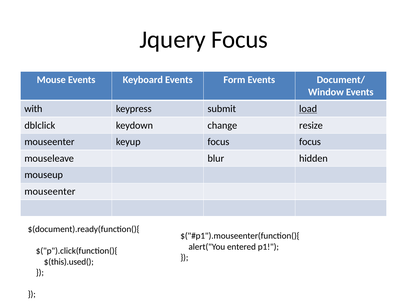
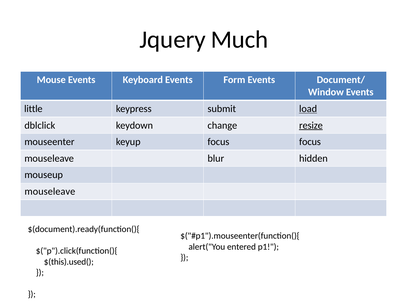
Jquery Focus: Focus -> Much (240, 39)
with: with -> little (33, 109)
resize underline: none -> present (311, 125)
mouseenter: mouseenter -> mouseleave (50, 191)
